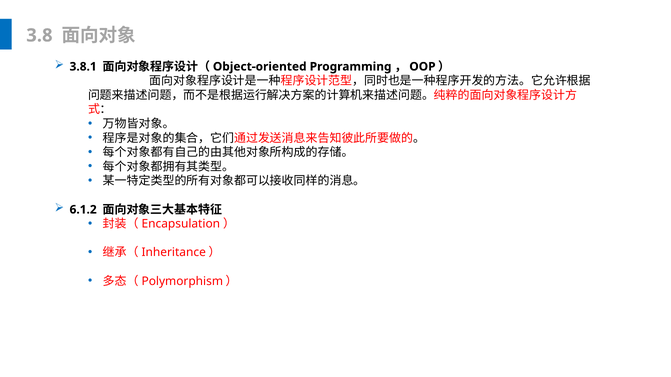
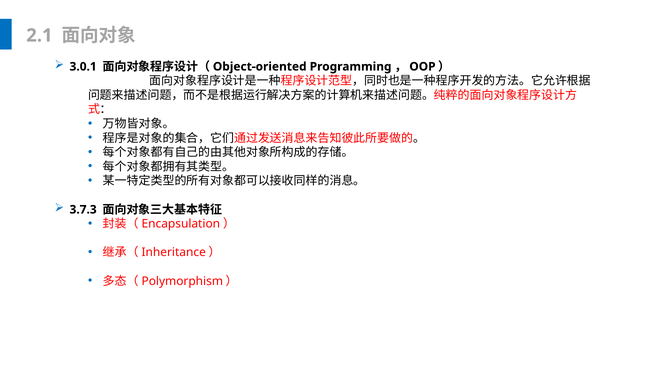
3.8: 3.8 -> 2.1 (39, 35)
3.8.1: 3.8.1 -> 3.0.1 (83, 67)
6.1.2: 6.1.2 -> 3.7.3 (83, 210)
